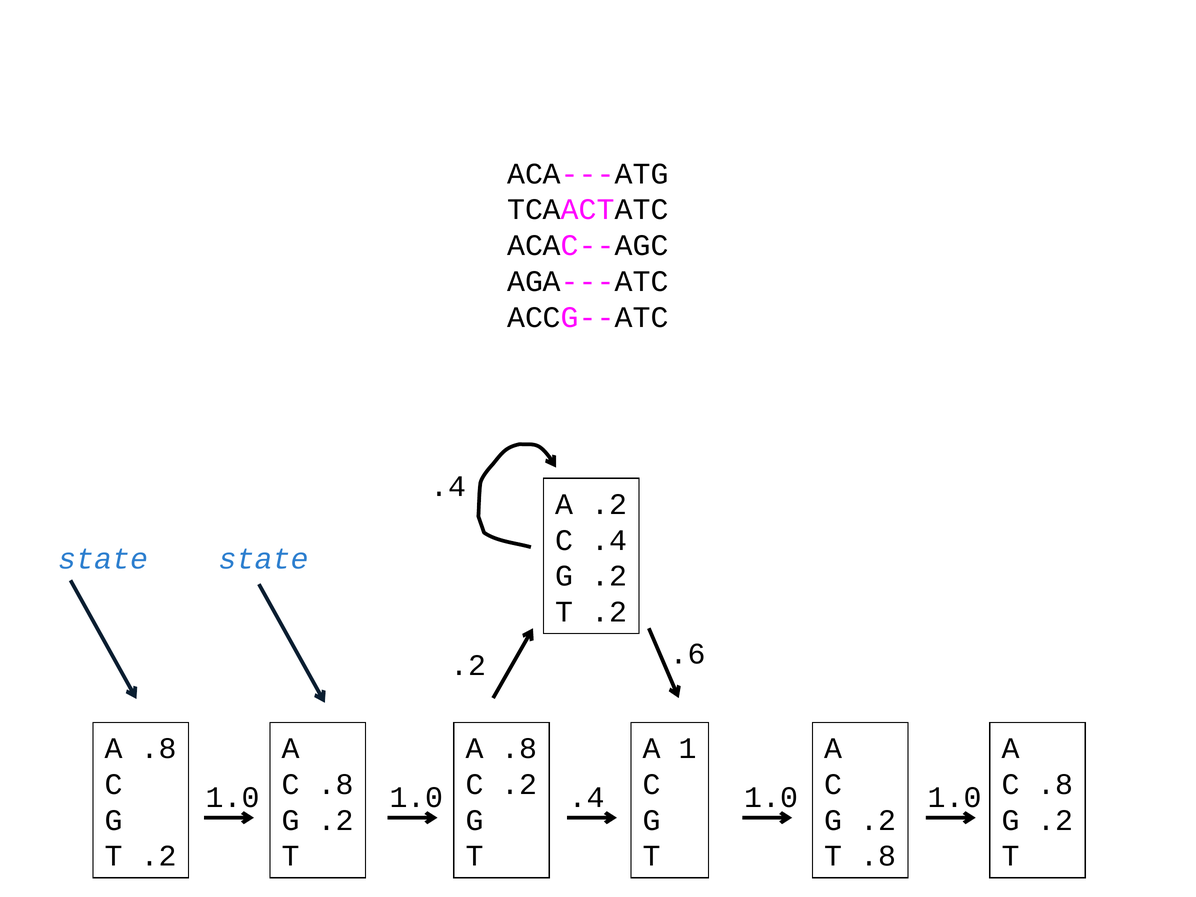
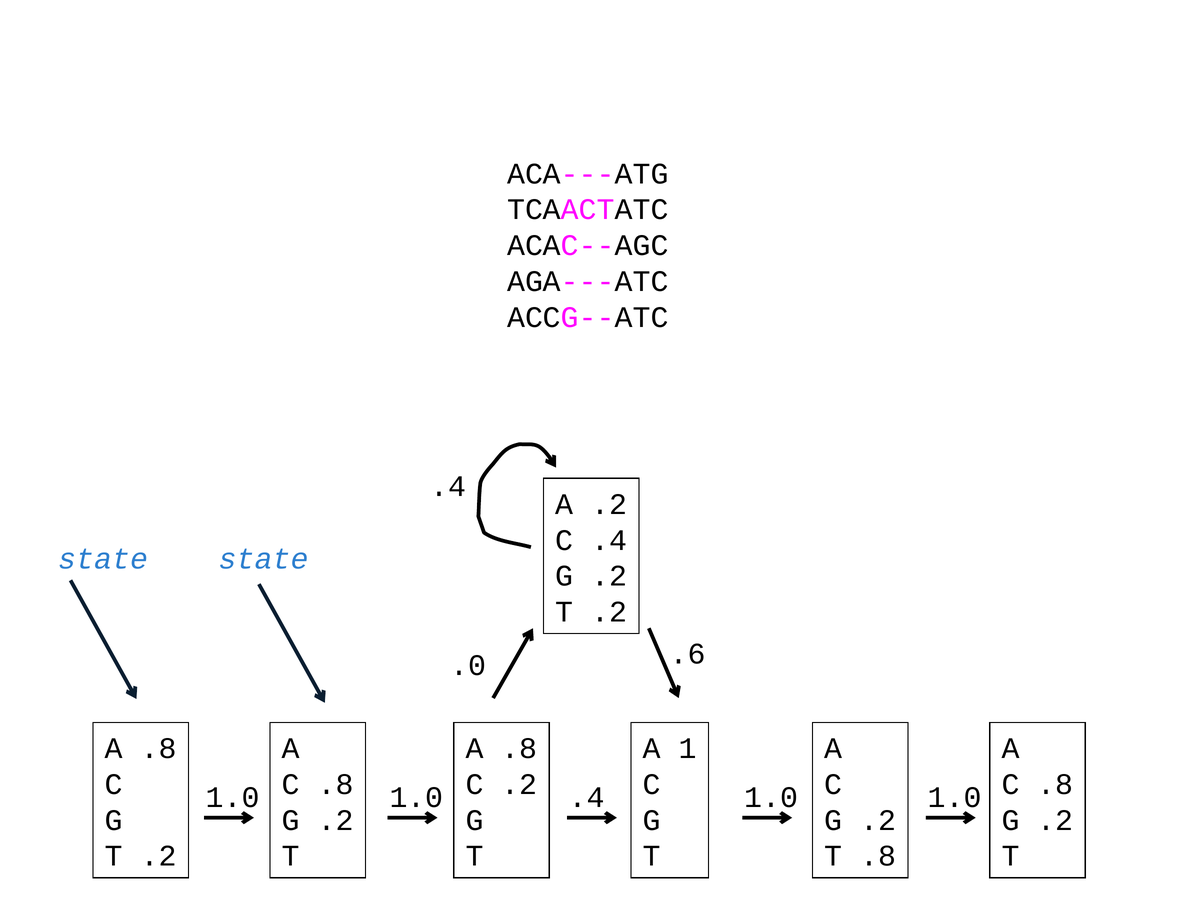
.2: .2 -> .0 (468, 666)
